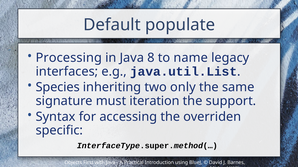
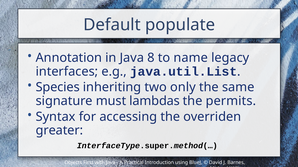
Processing: Processing -> Annotation (69, 58)
iteration: iteration -> lambdas (155, 101)
support: support -> permits (231, 101)
specific: specific -> greater (59, 131)
